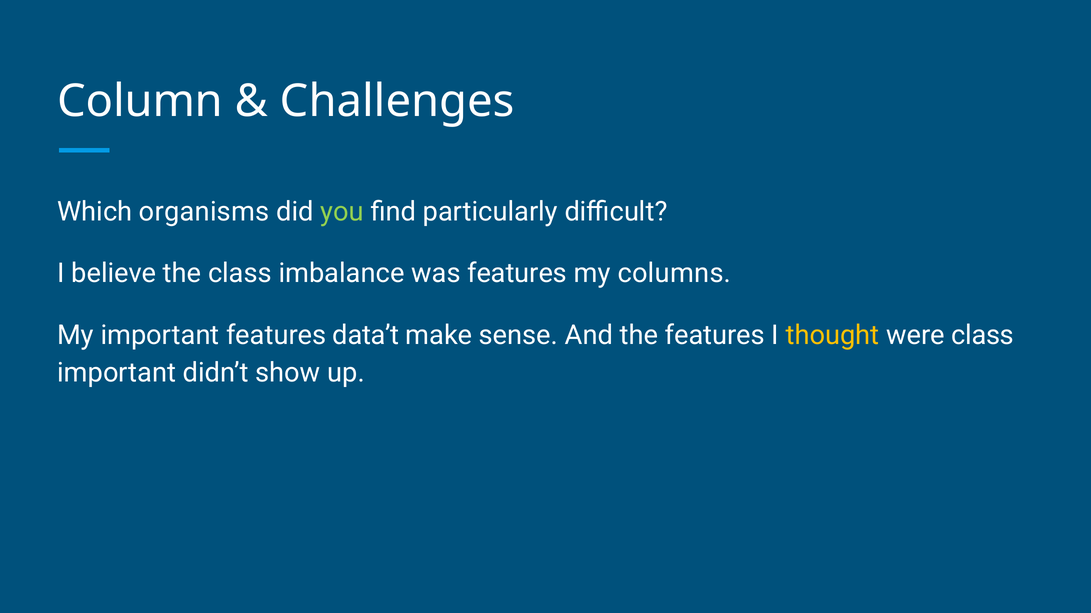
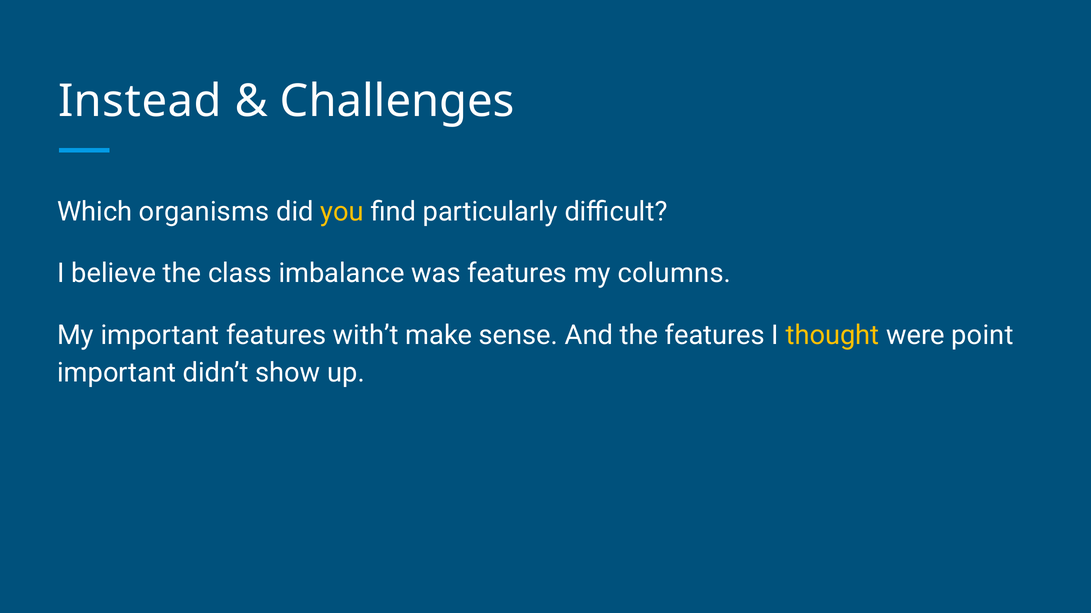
Column: Column -> Instead (140, 101)
you colour: light green -> yellow (342, 212)
data’t: data’t -> with’t (366, 336)
were class: class -> point (982, 336)
